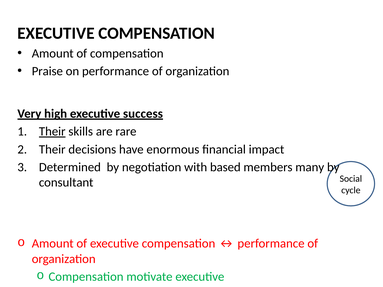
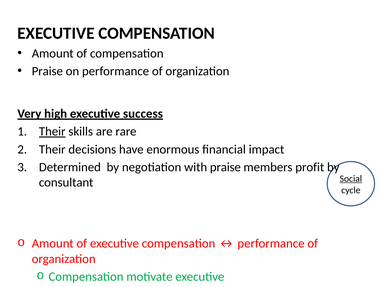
with based: based -> praise (225, 167)
many: many -> profit (310, 167)
Social underline: none -> present (351, 179)
